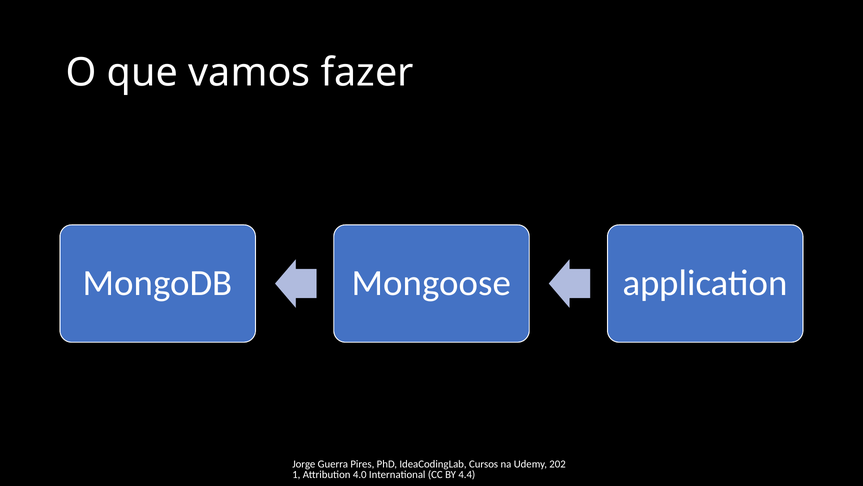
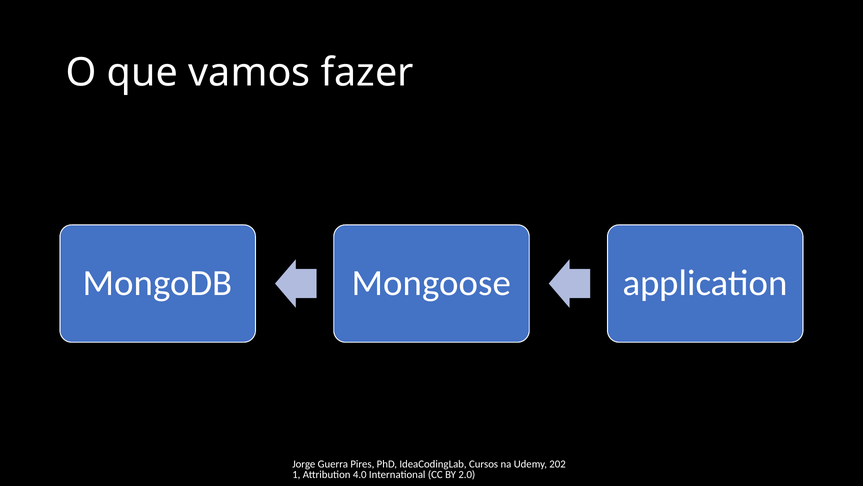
4.4: 4.4 -> 2.0 (467, 474)
